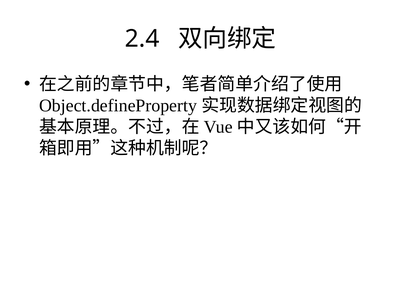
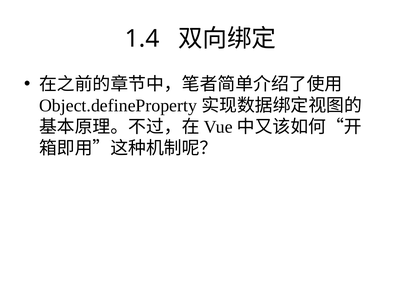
2.4: 2.4 -> 1.4 (142, 39)
